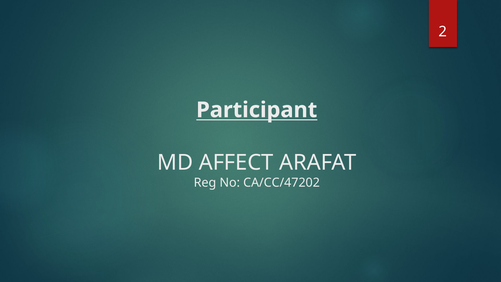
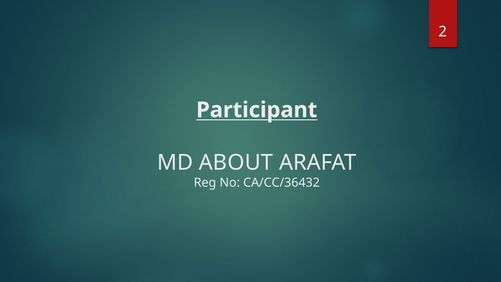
AFFECT: AFFECT -> ABOUT (236, 162)
CA/CC/47202: CA/CC/47202 -> CA/CC/36432 (282, 182)
